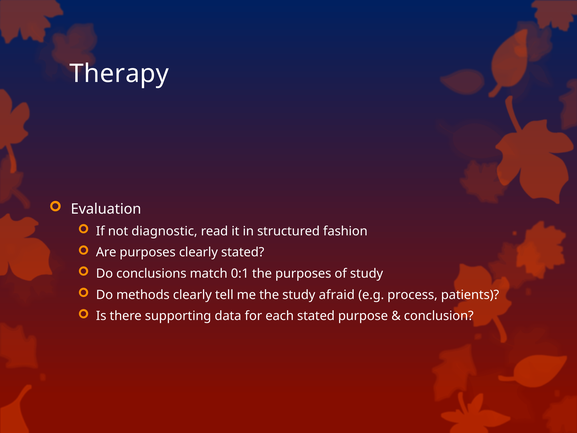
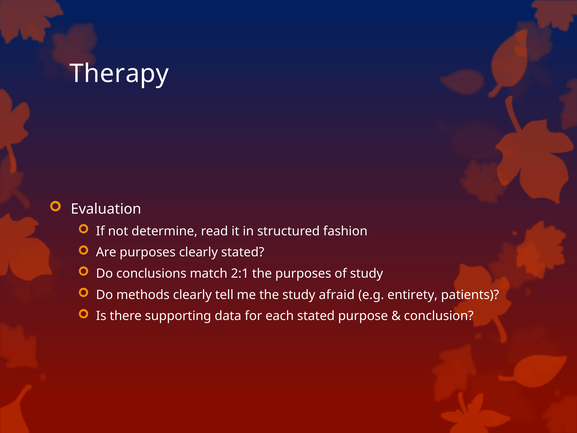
diagnostic: diagnostic -> determine (165, 231)
0:1: 0:1 -> 2:1 (240, 273)
process: process -> entirety (413, 295)
